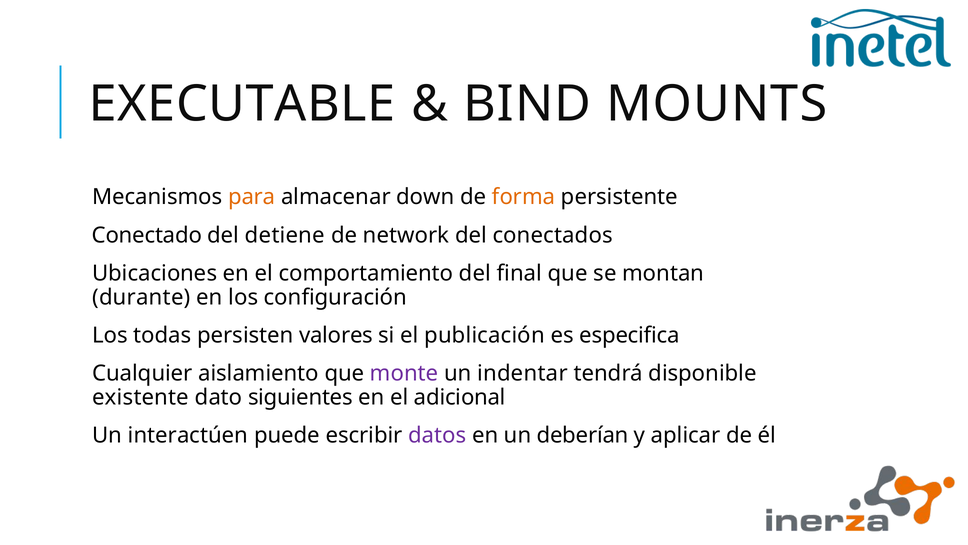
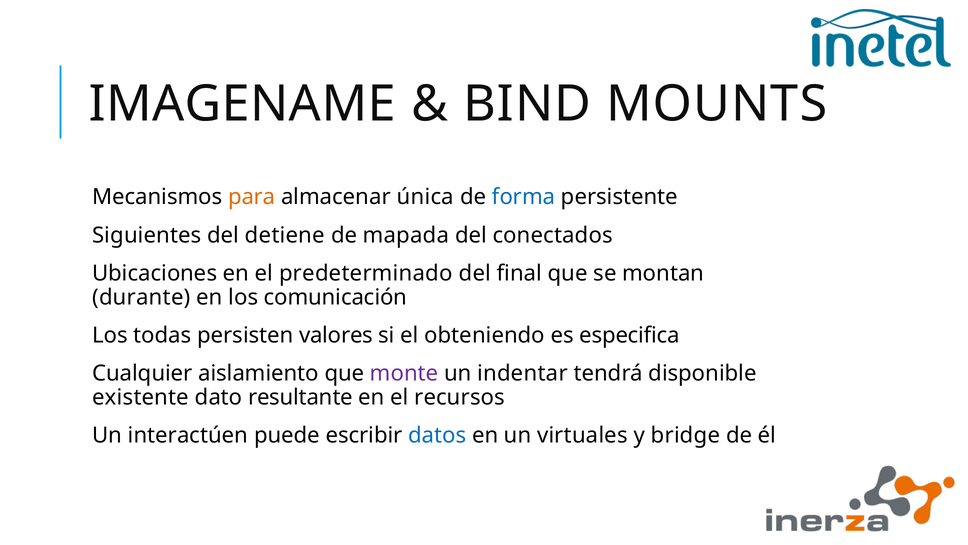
EXECUTABLE: EXECUTABLE -> IMAGENAME (242, 104)
down: down -> única (425, 197)
forma colour: orange -> blue (524, 197)
Conectado: Conectado -> Siguientes (147, 235)
network: network -> mapada (406, 235)
comportamiento: comportamiento -> predeterminado (366, 273)
configuración: configuración -> comunicación (335, 297)
publicación: publicación -> obteniendo (485, 335)
siguientes: siguientes -> resultante (300, 397)
adicional: adicional -> recursos (460, 397)
datos colour: purple -> blue (437, 435)
deberían: deberían -> virtuales (582, 435)
aplicar: aplicar -> bridge (686, 435)
